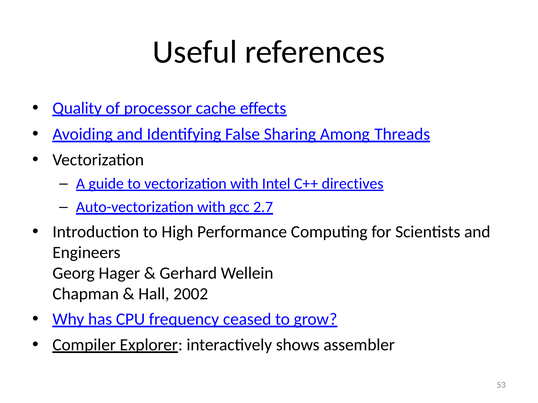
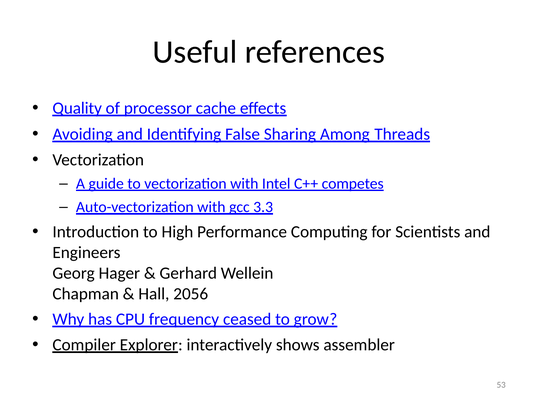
directives: directives -> competes (353, 184)
2.7: 2.7 -> 3.3 (263, 207)
2002: 2002 -> 2056 (191, 294)
